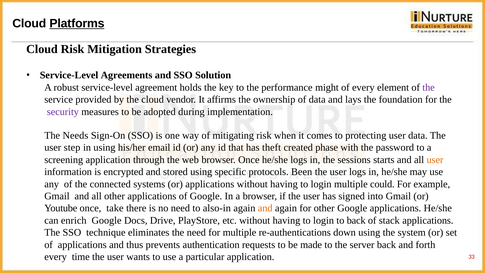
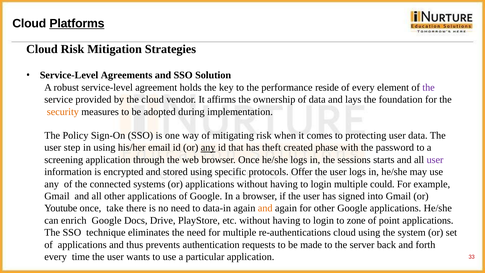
might: might -> reside (327, 87)
security colour: purple -> orange (63, 112)
Needs: Needs -> Policy (76, 135)
any underline: none -> present (208, 147)
user colour: orange -> purple (435, 160)
Been: Been -> Offer (302, 172)
also-in: also-in -> data-in (217, 208)
to back: back -> zone (356, 220)
stack: stack -> point (389, 220)
re-authentications down: down -> cloud (345, 232)
